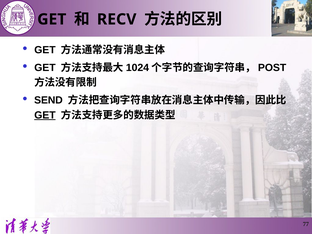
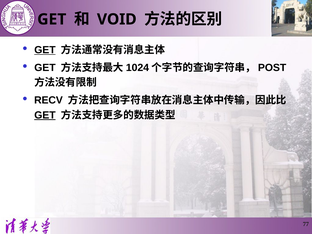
RECV: RECV -> VOID (117, 19)
GET underline: none -> present (45, 50)
SEND: SEND -> RECV (48, 100)
